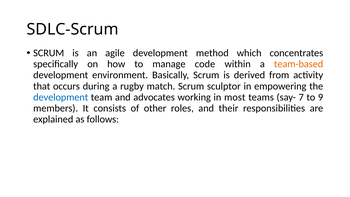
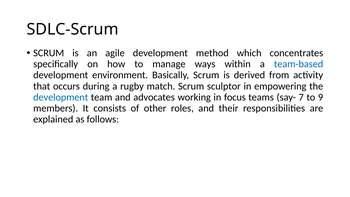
code: code -> ways (205, 64)
team-based colour: orange -> blue (299, 64)
most: most -> focus (235, 97)
